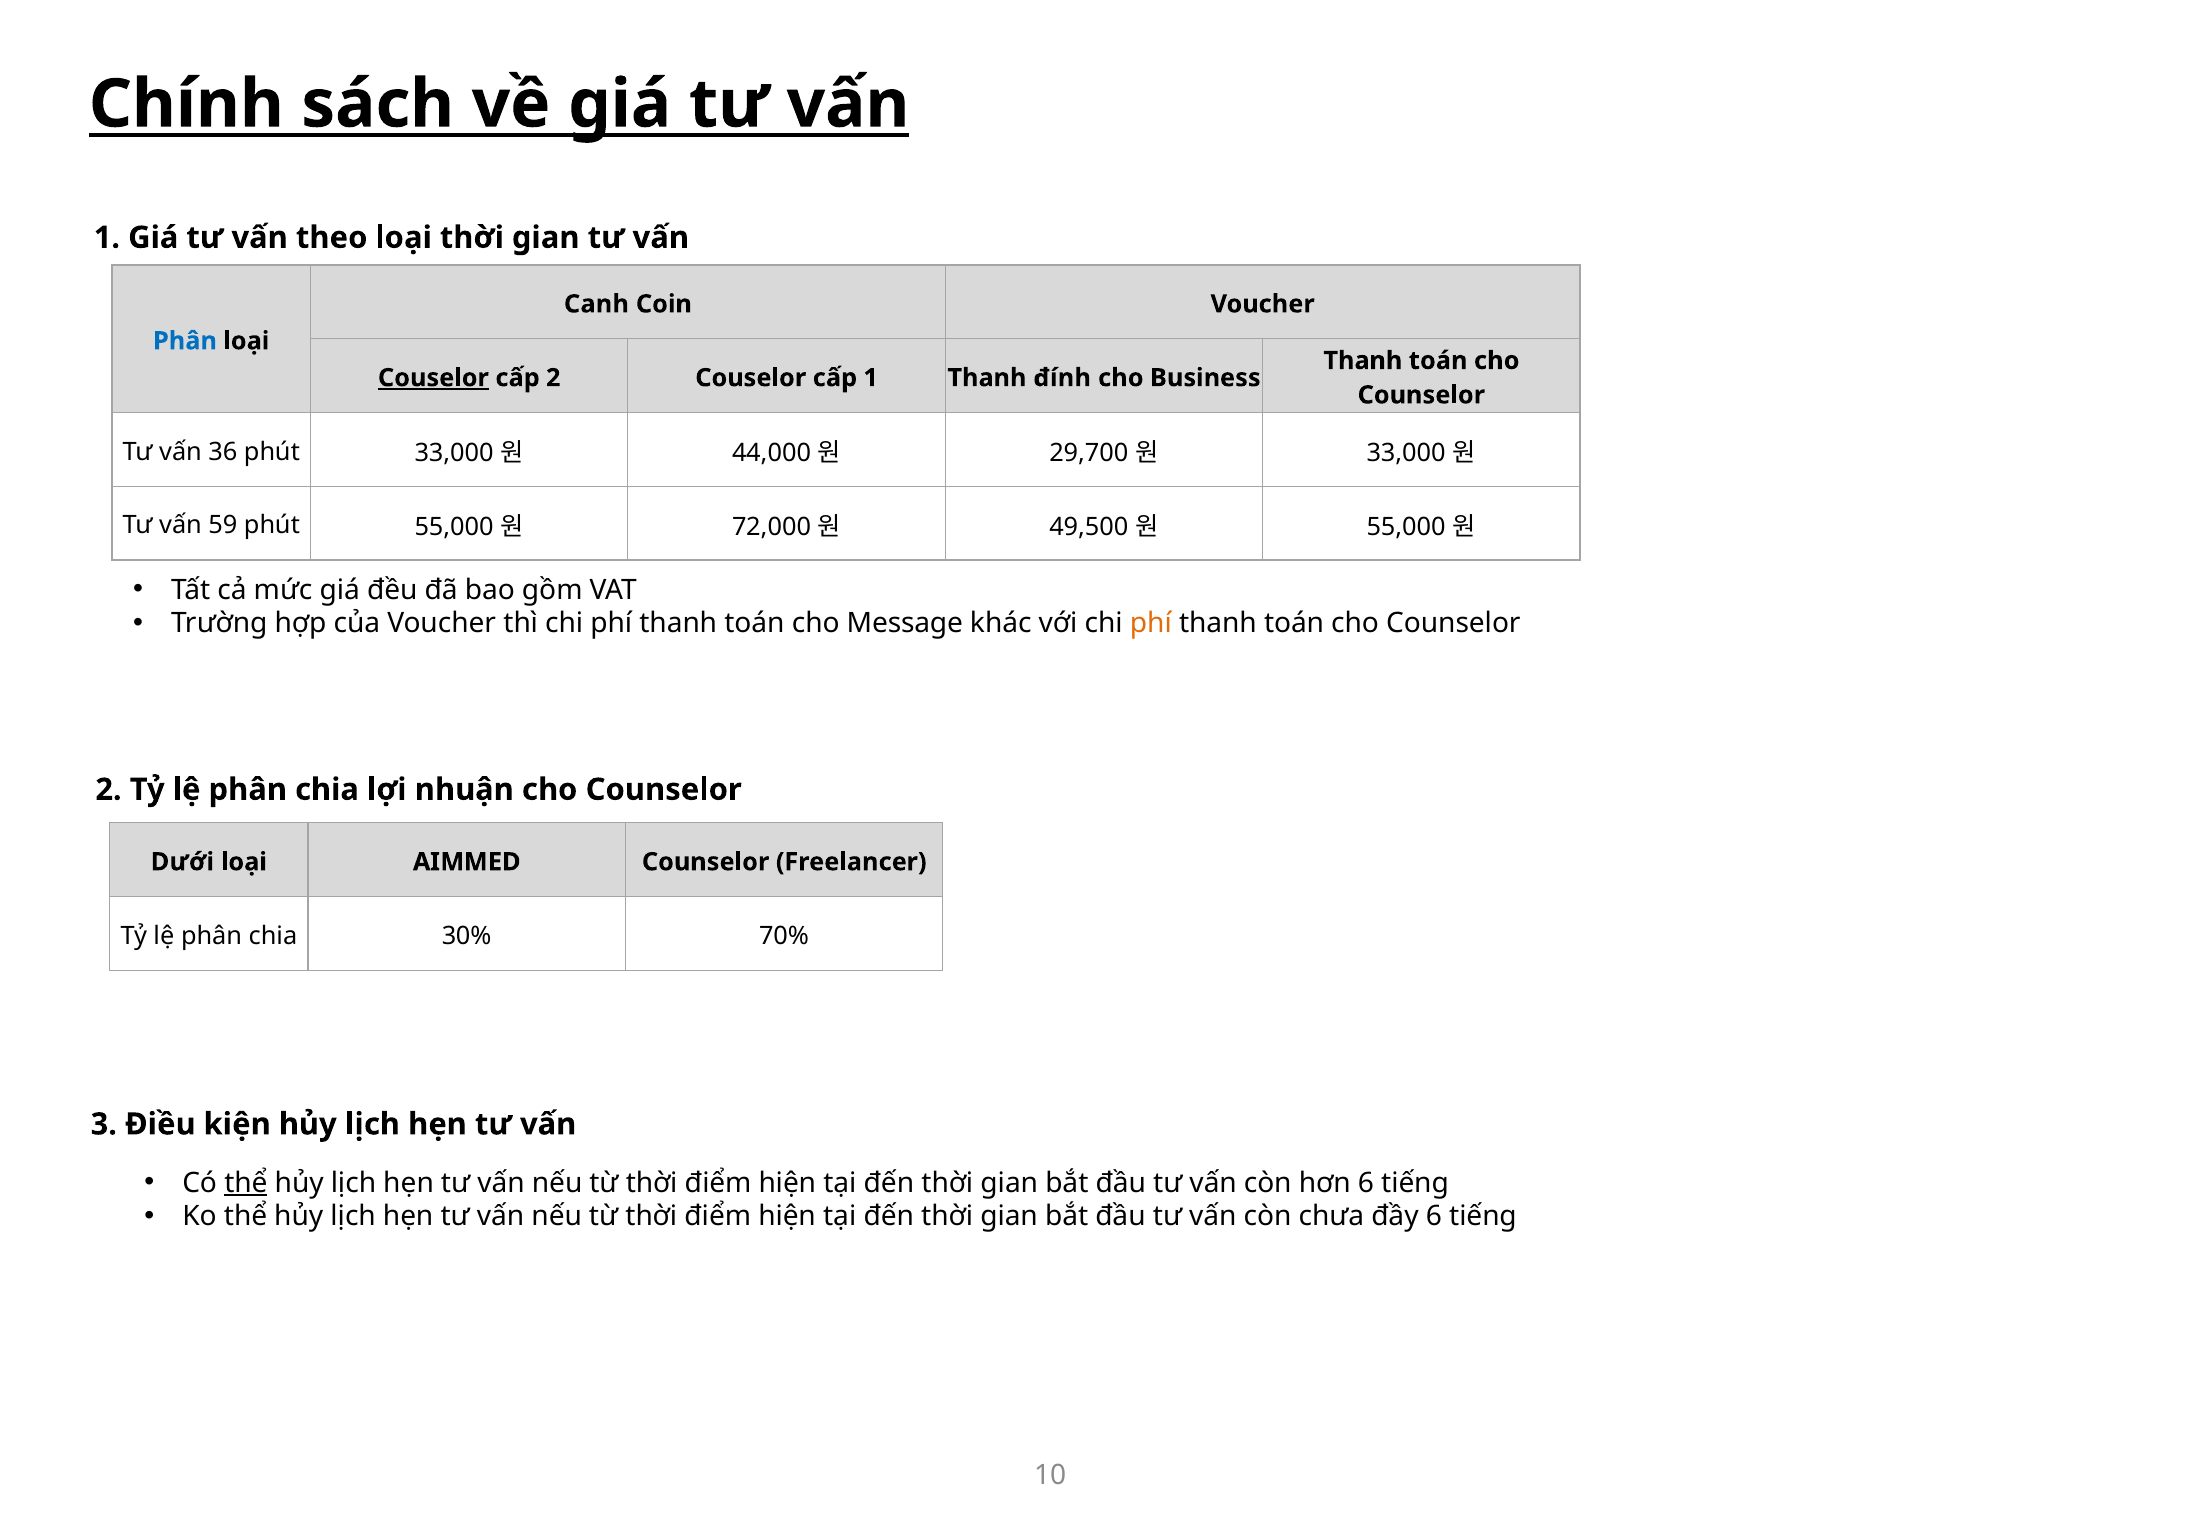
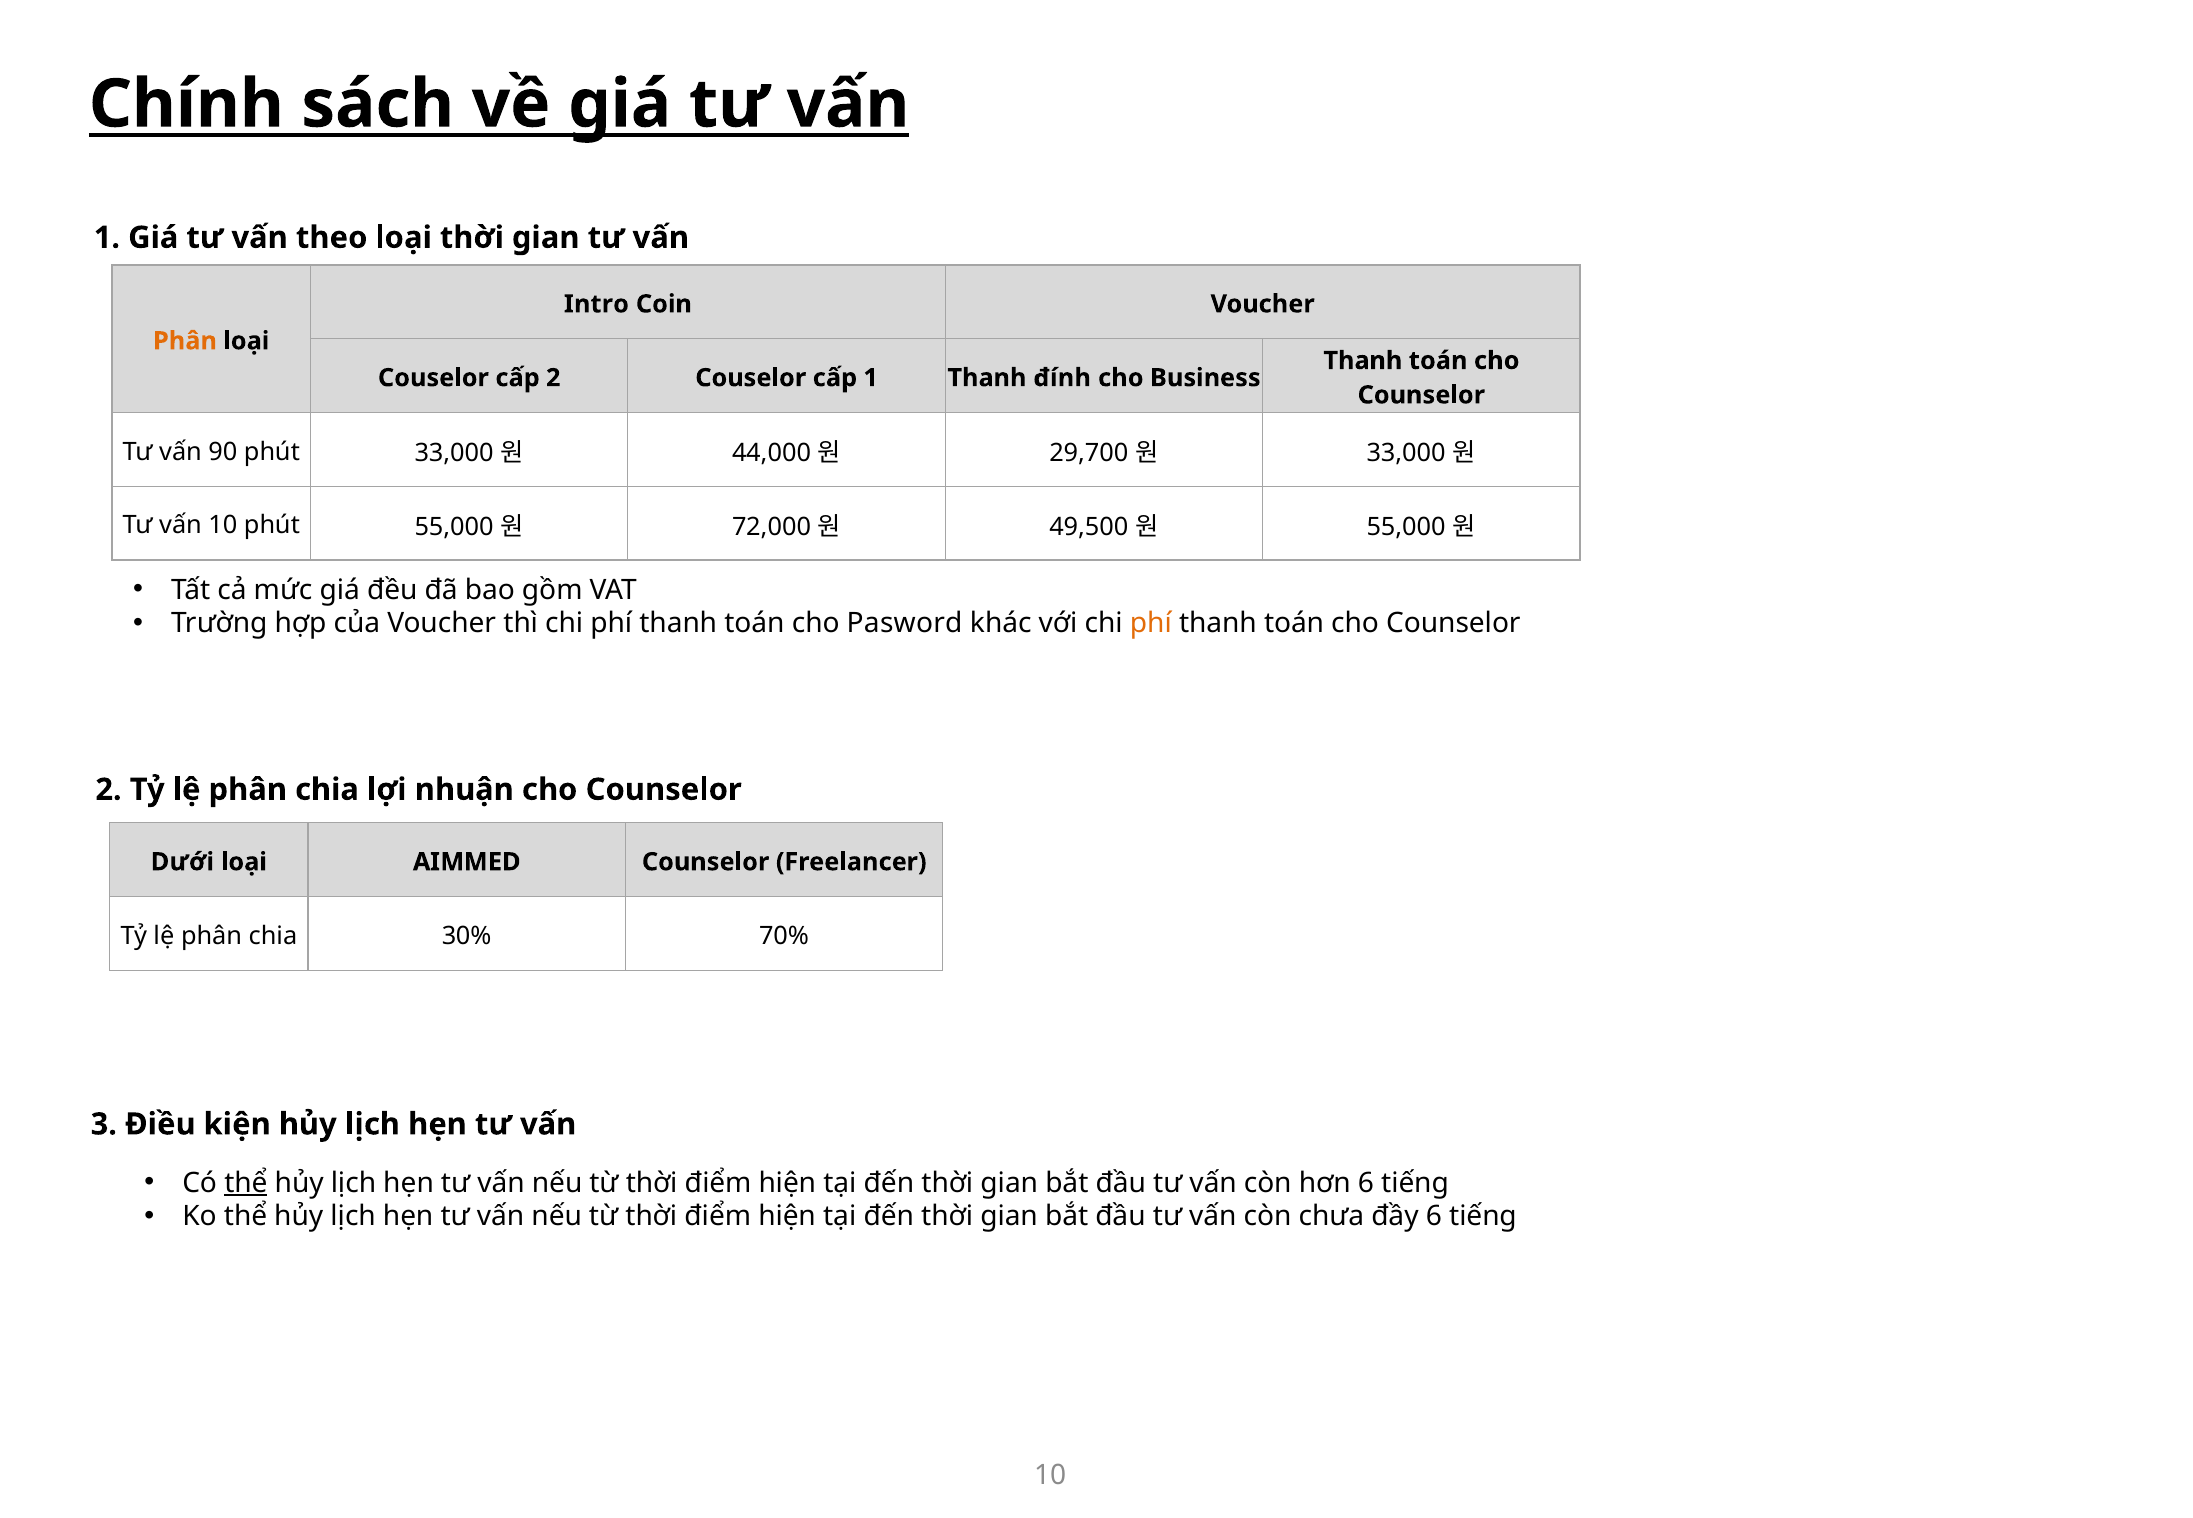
Canh: Canh -> Intro (596, 304)
Phân colour: blue -> orange (185, 341)
Couselor underline: present -> none (433, 378)
36: 36 -> 90 (223, 452)
vấn 59: 59 -> 10 (223, 526)
Message: Message -> Pasword (905, 624)
